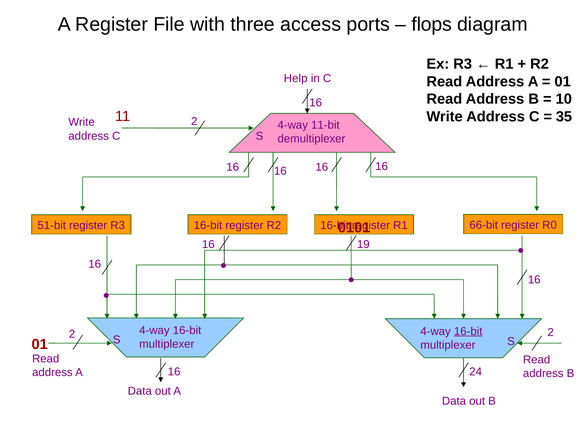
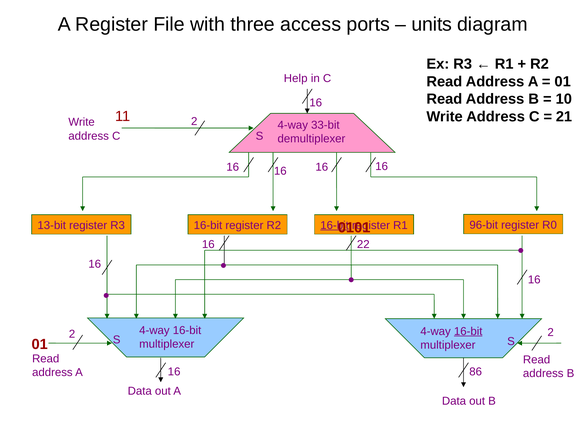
flops: flops -> units (432, 24)
35: 35 -> 21 (564, 117)
11-bit: 11-bit -> 33-bit (325, 125)
51-bit: 51-bit -> 13-bit (52, 225)
16-bit underline: none -> present (335, 225)
66-bit: 66-bit -> 96-bit (484, 225)
19: 19 -> 22 (363, 244)
24: 24 -> 86 (476, 371)
